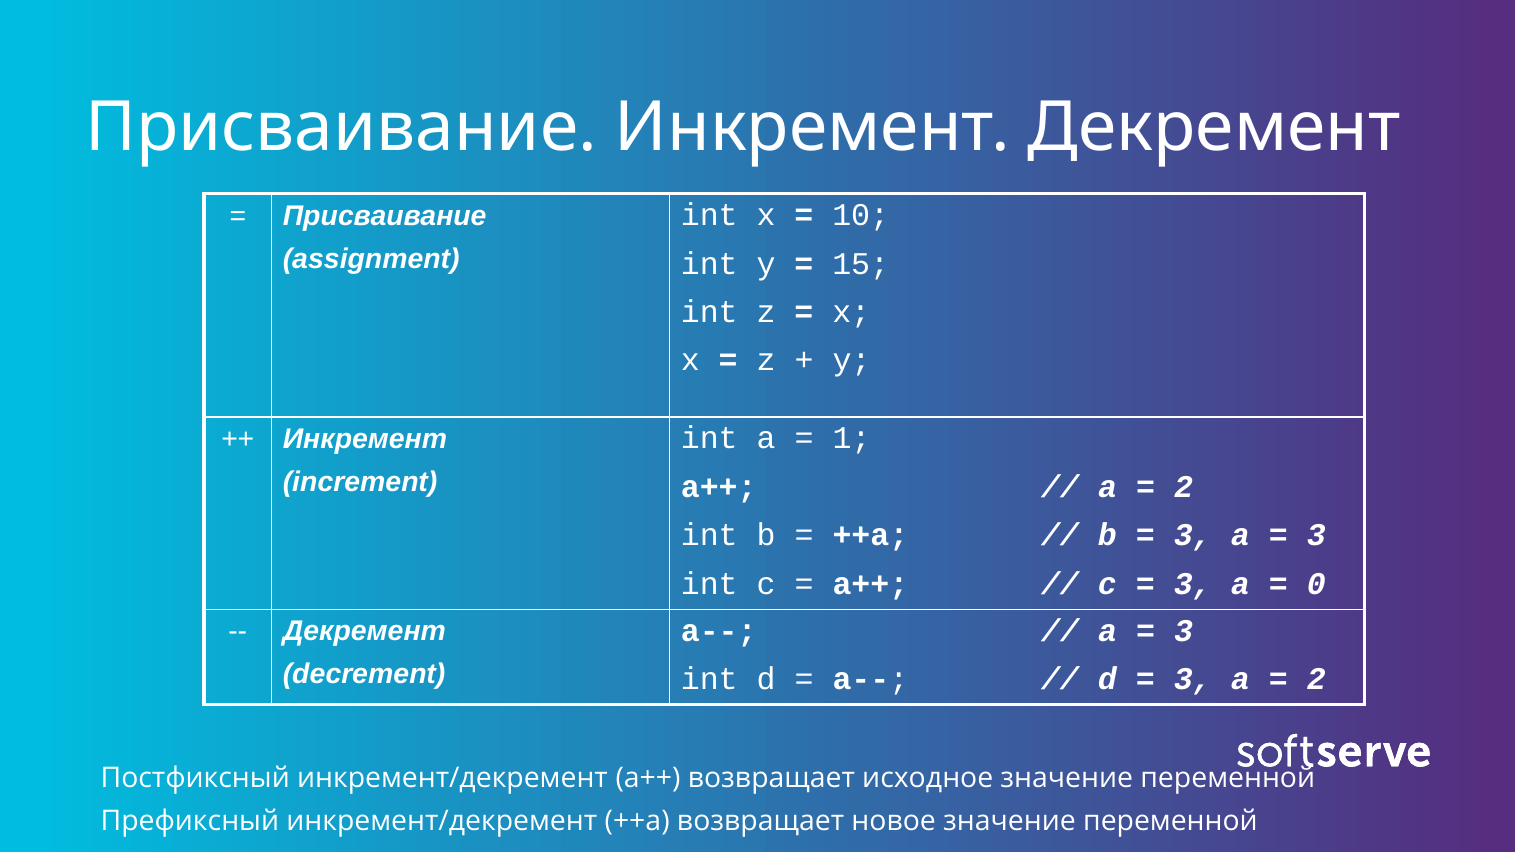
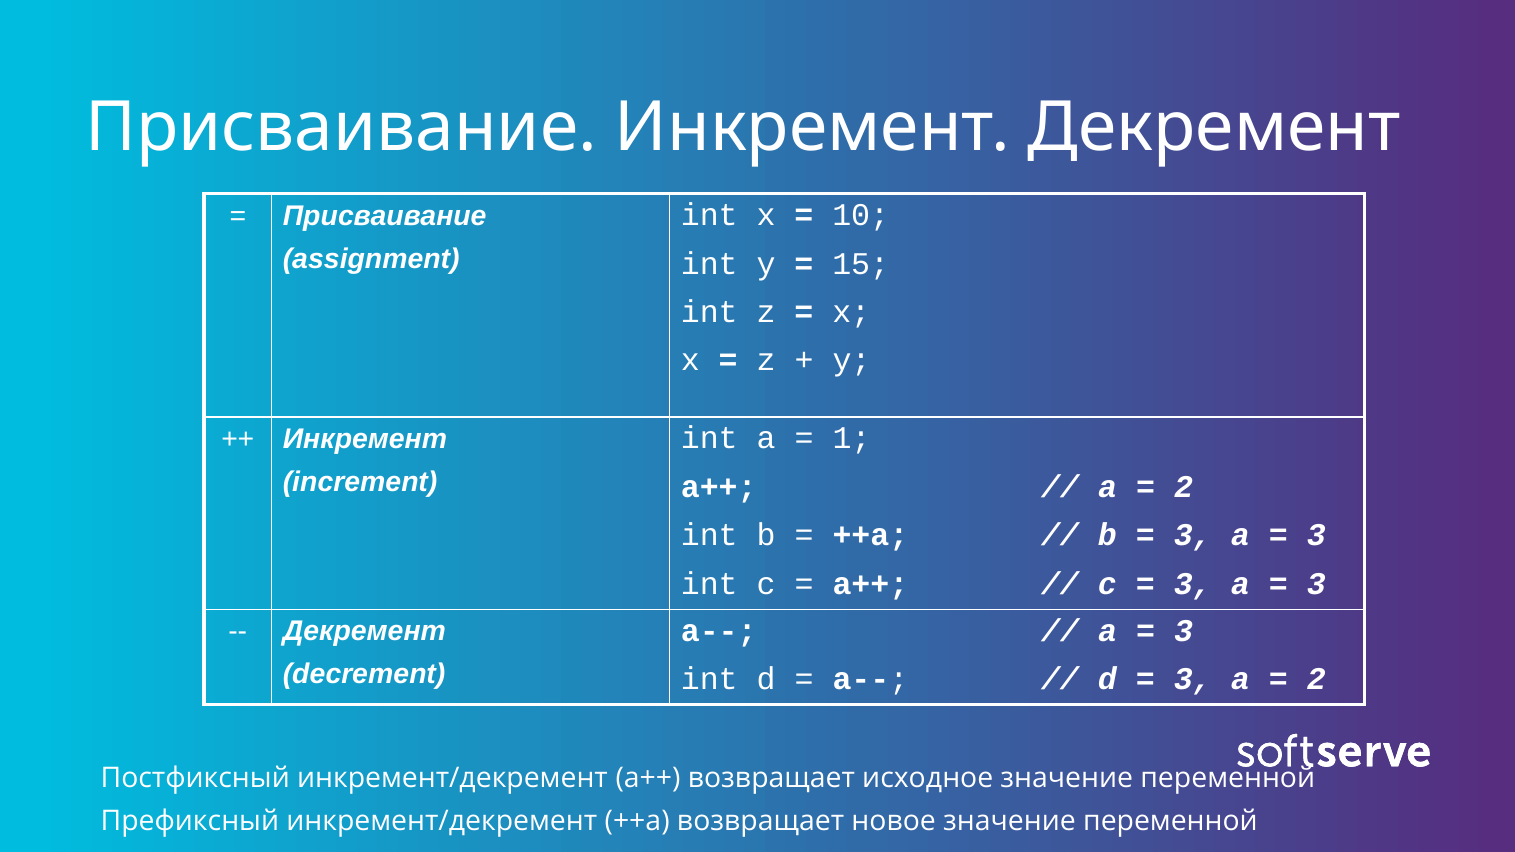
0: 0 -> 3 (1316, 584)
